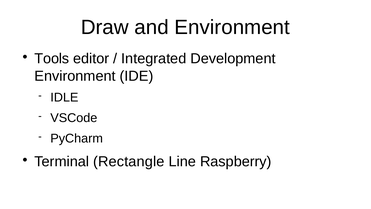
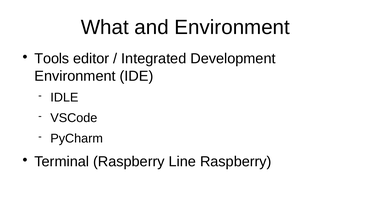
Draw: Draw -> What (105, 27)
Terminal Rectangle: Rectangle -> Raspberry (129, 161)
